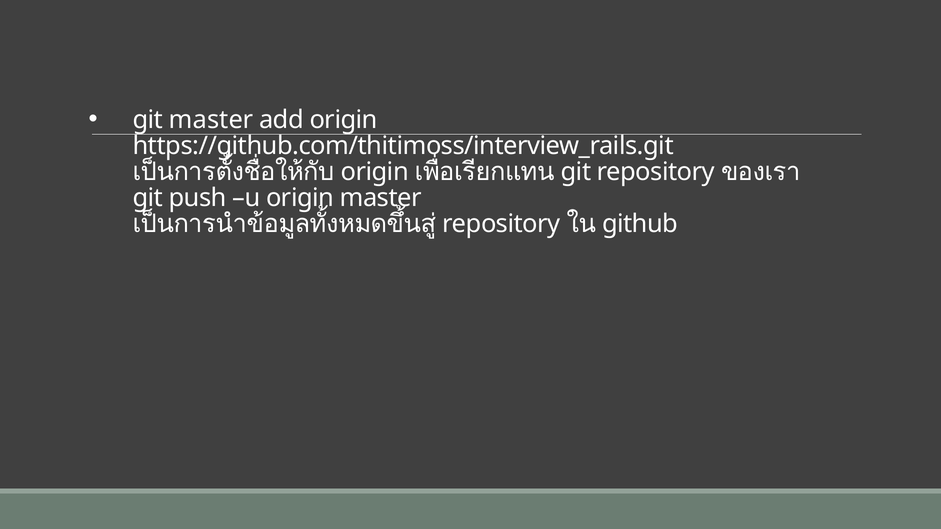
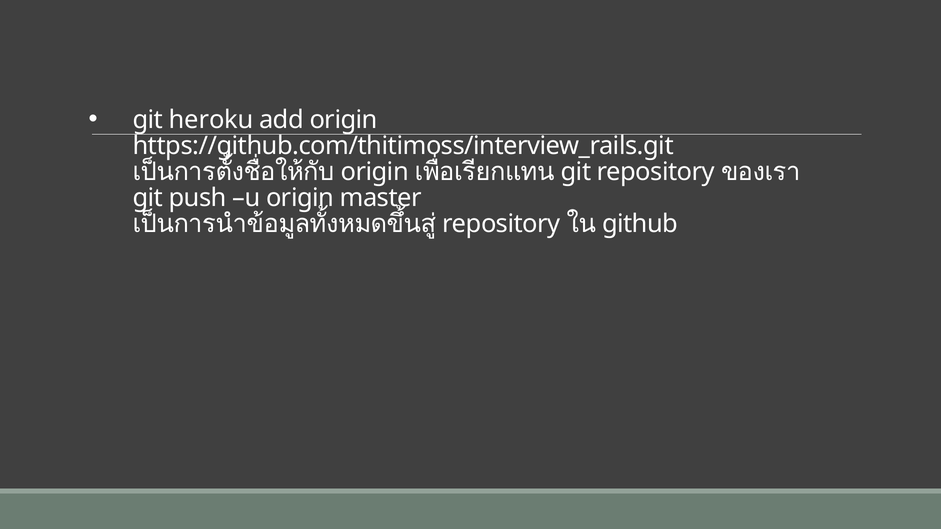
git master: master -> heroku (211, 120)
